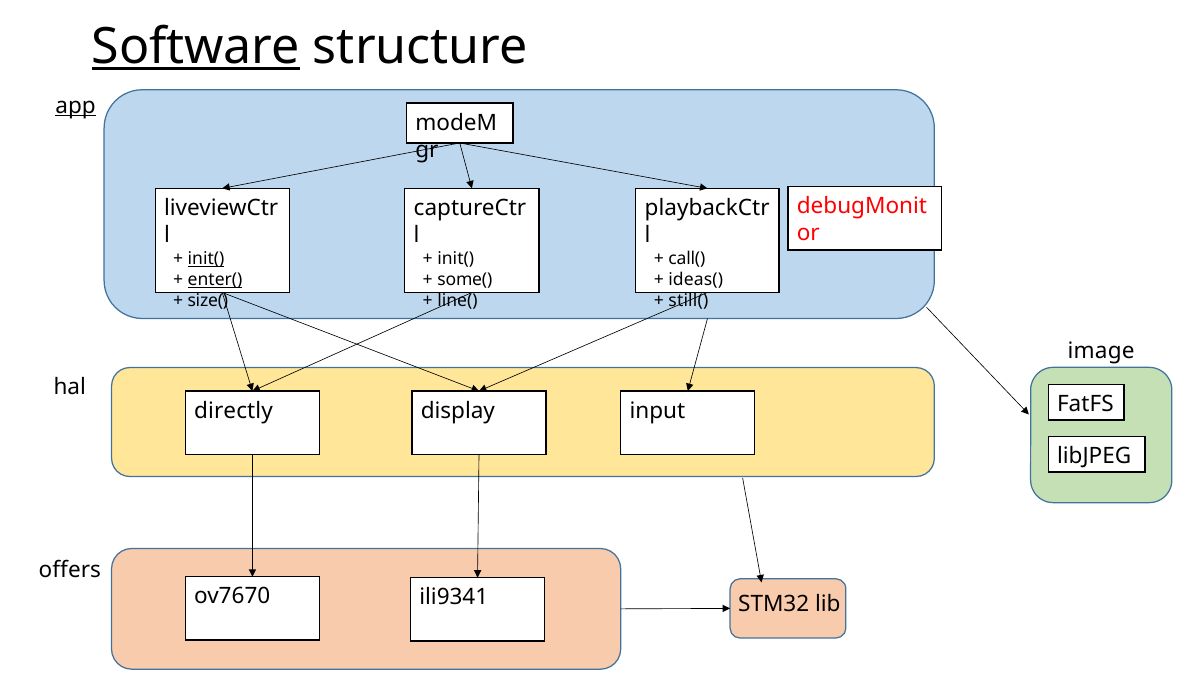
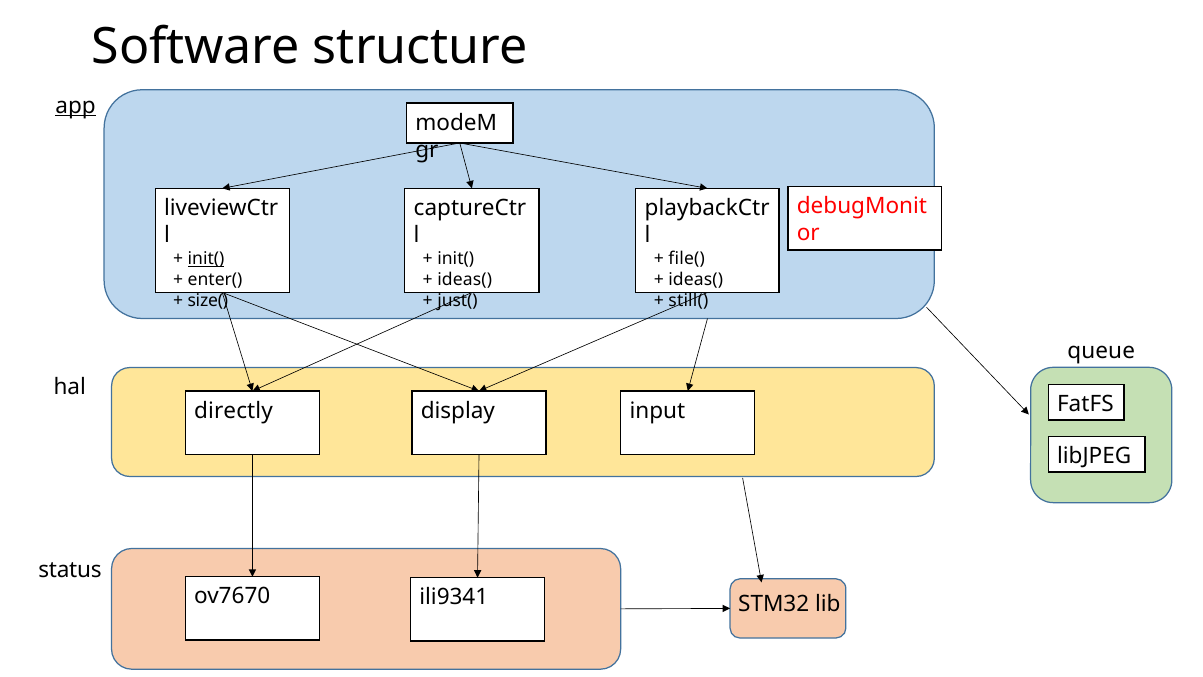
Software underline: present -> none (196, 47)
call(: call( -> file( (687, 259)
enter( underline: present -> none (215, 280)
some(: some( -> ideas( (465, 280)
line(: line( -> just( (457, 301)
image: image -> queue (1101, 351)
offers: offers -> status (70, 570)
